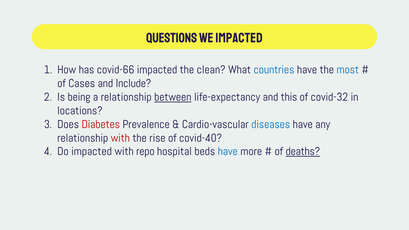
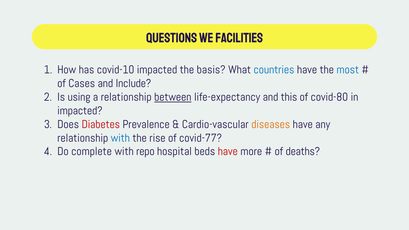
we impacted: impacted -> facilities (239, 38)
covid-66: covid-66 -> covid-10 (116, 70)
clean: clean -> basis (211, 70)
being: being -> using (79, 97)
covid-32: covid-32 -> covid-80 (329, 97)
locations: locations -> impacted (80, 111)
diseases colour: blue -> orange (271, 124)
with colour: red -> blue (120, 138)
covid-40: covid-40 -> covid-77 (201, 138)
Do impacted: impacted -> complete (92, 152)
have colour: blue -> red (228, 152)
deaths underline: present -> none (303, 152)
